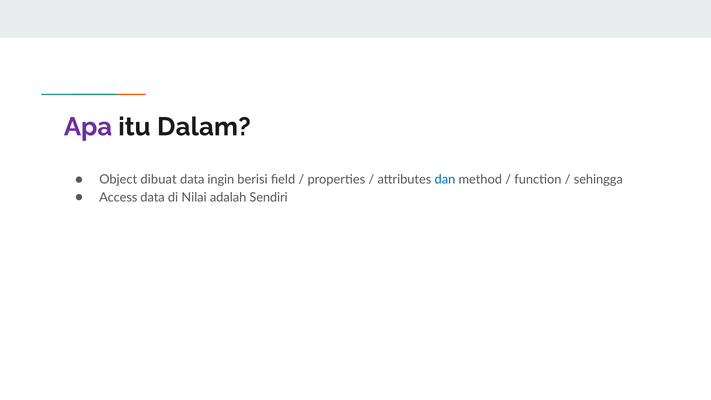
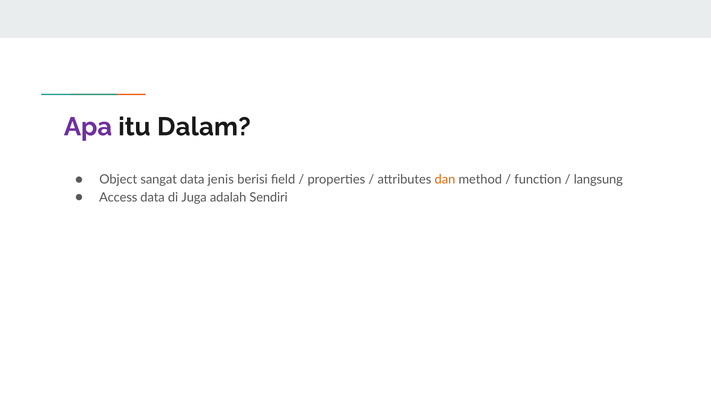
dibuat: dibuat -> sangat (159, 180)
ingin: ingin -> jenis (221, 180)
dan colour: blue -> orange (445, 180)
sehingga: sehingga -> langsung (598, 180)
Nilai: Nilai -> Juga (194, 197)
